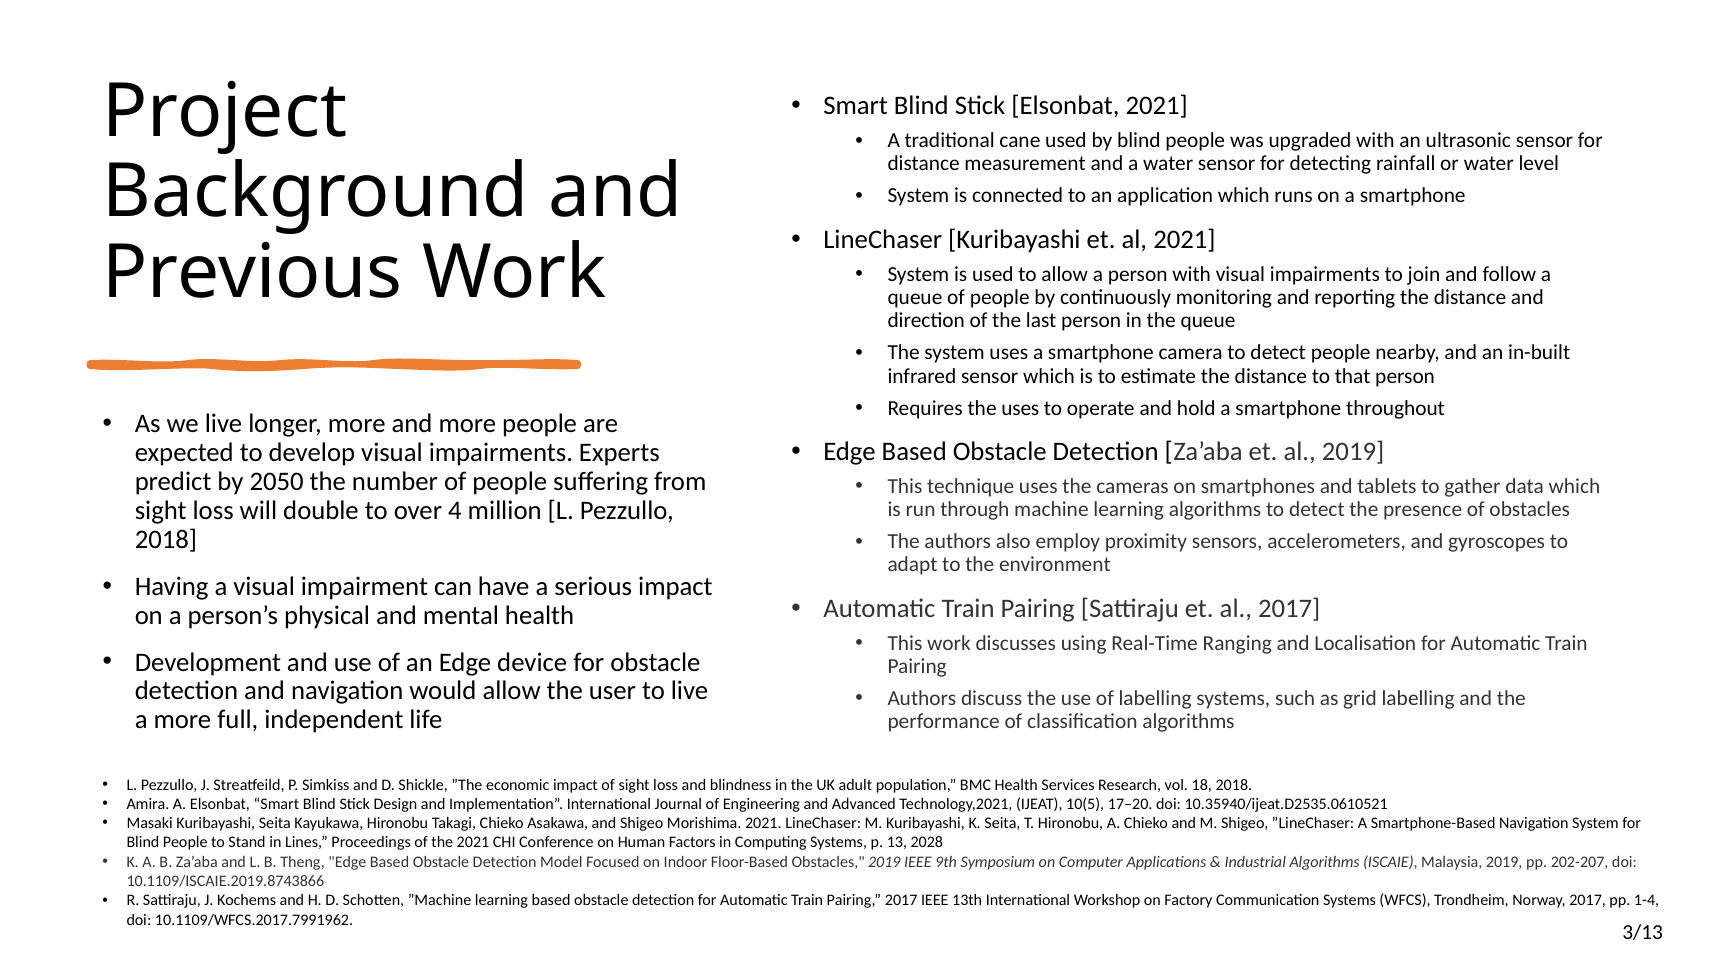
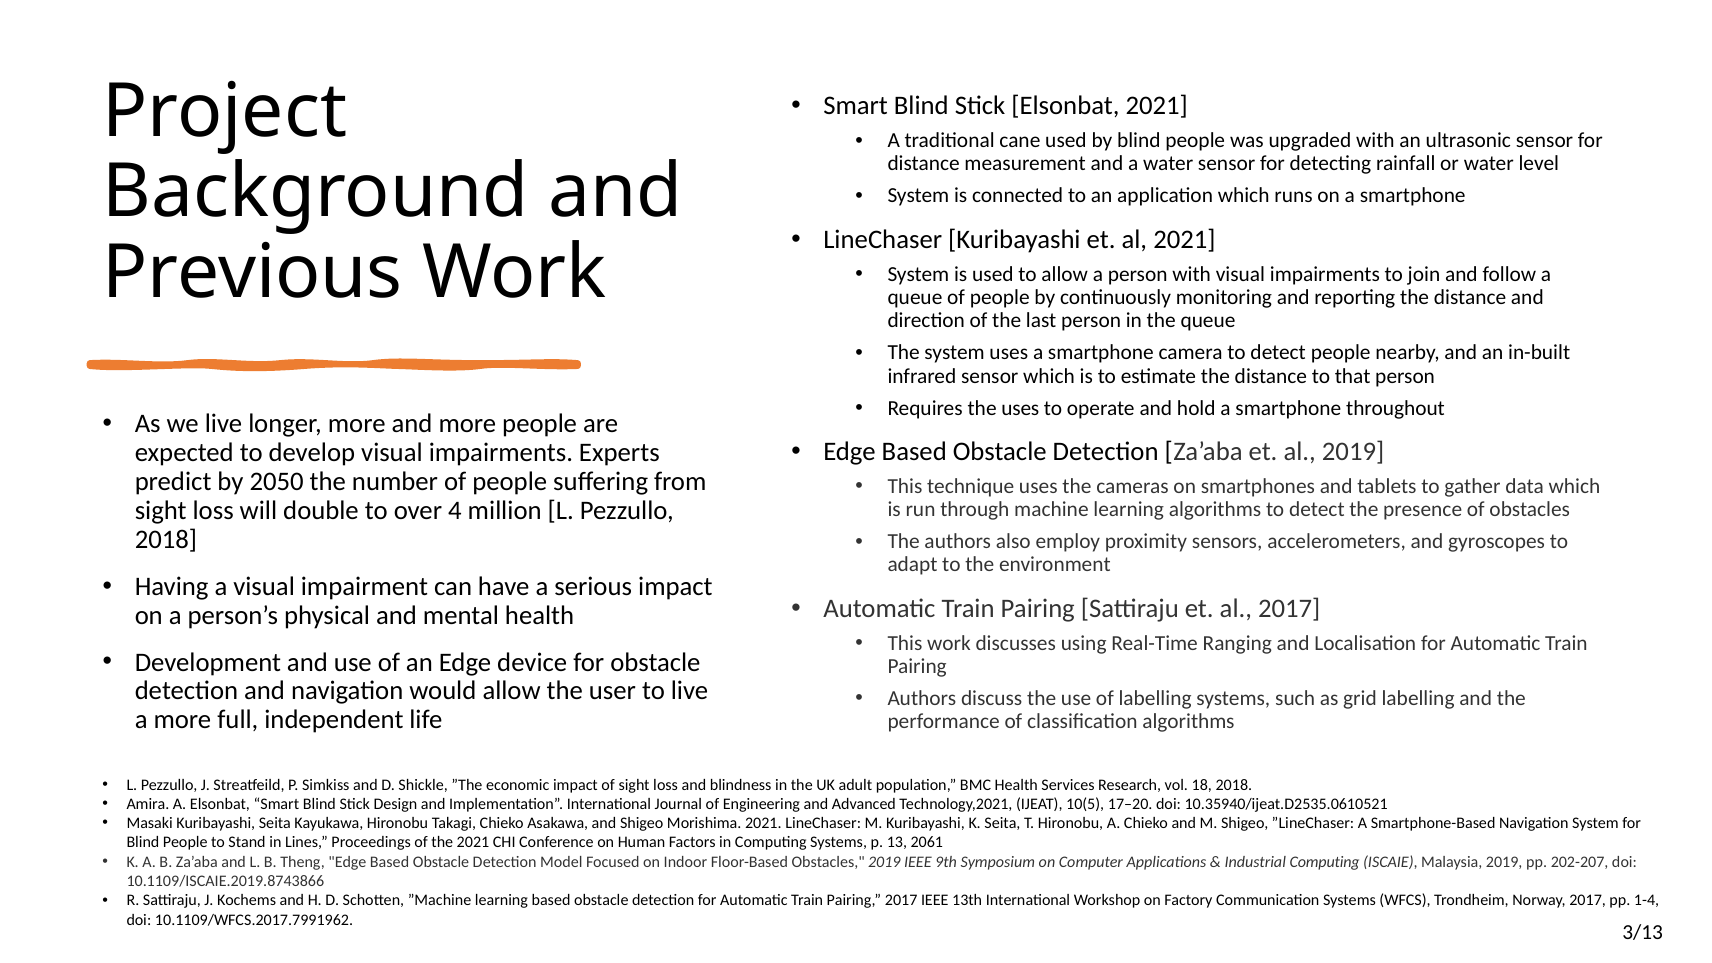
2028: 2028 -> 2061 (927, 843)
Industrial Algorithms: Algorithms -> Computing (1325, 862)
